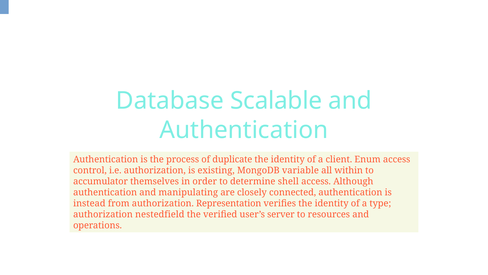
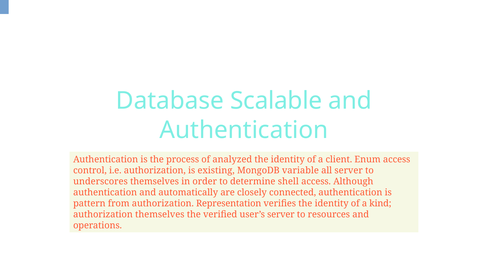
duplicate: duplicate -> analyzed (232, 159)
all within: within -> server (349, 170)
accumulator: accumulator -> underscores (100, 181)
manipulating: manipulating -> automatically (188, 192)
instead: instead -> pattern (89, 203)
type: type -> kind (380, 203)
authorization nestedfield: nestedfield -> themselves (160, 214)
